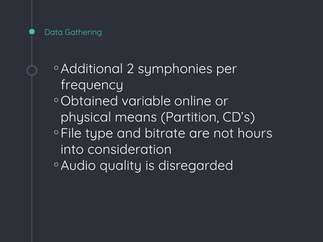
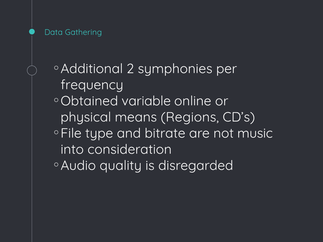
Partition: Partition -> Regions (190, 117)
hours: hours -> music (255, 133)
